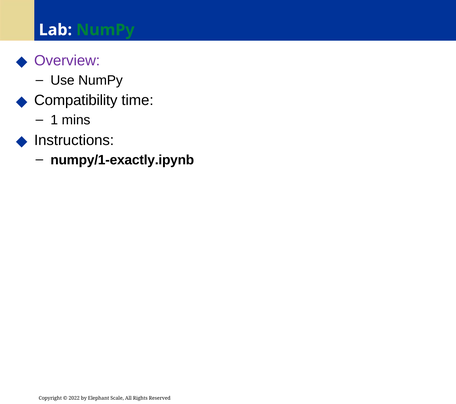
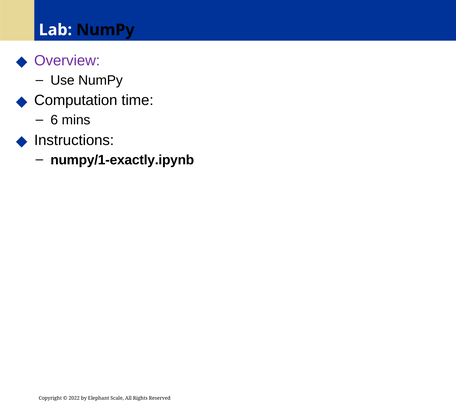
NumPy colour: green -> black (105, 30)
Compatibility: Compatibility -> Computation (76, 100)
1: 1 -> 6 (54, 120)
